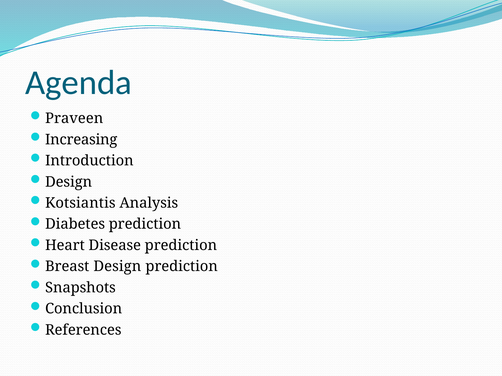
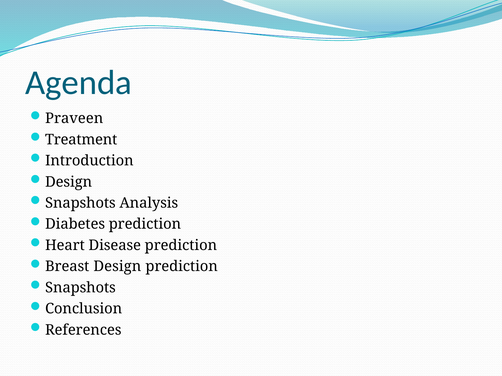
Increasing: Increasing -> Treatment (81, 140)
Kotsiantis: Kotsiantis -> Snapshots (80, 203)
